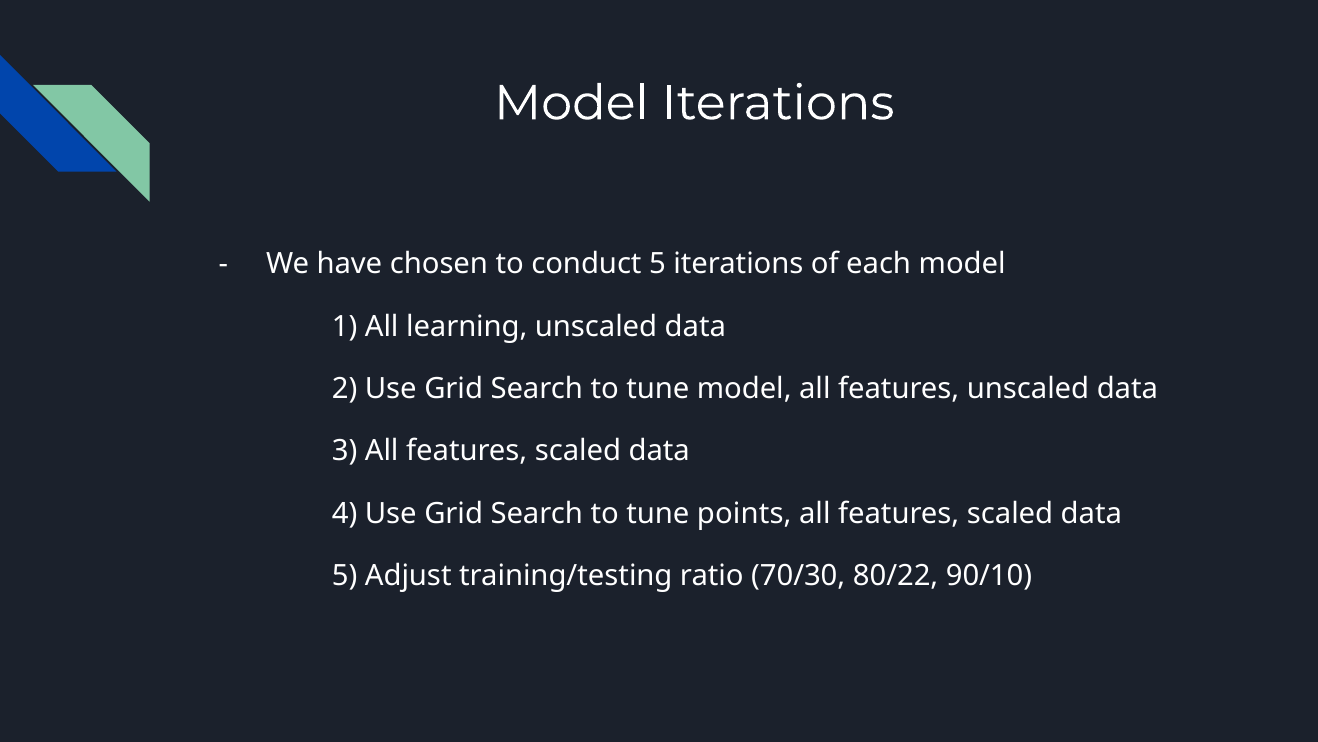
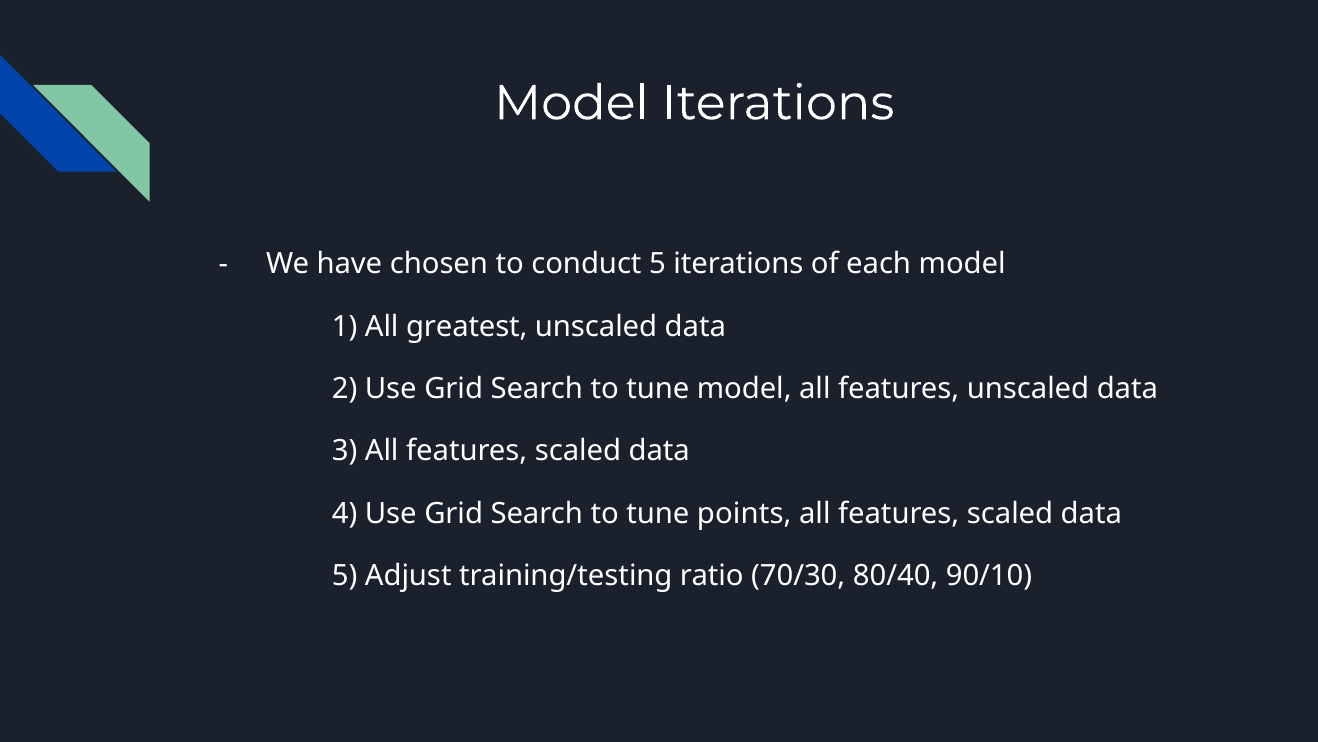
learning: learning -> greatest (467, 326)
80/22: 80/22 -> 80/40 (896, 575)
